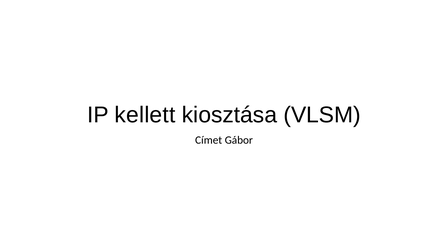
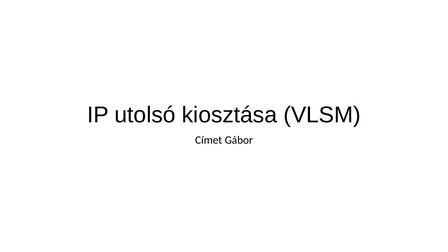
kellett: kellett -> utolsó (145, 115)
